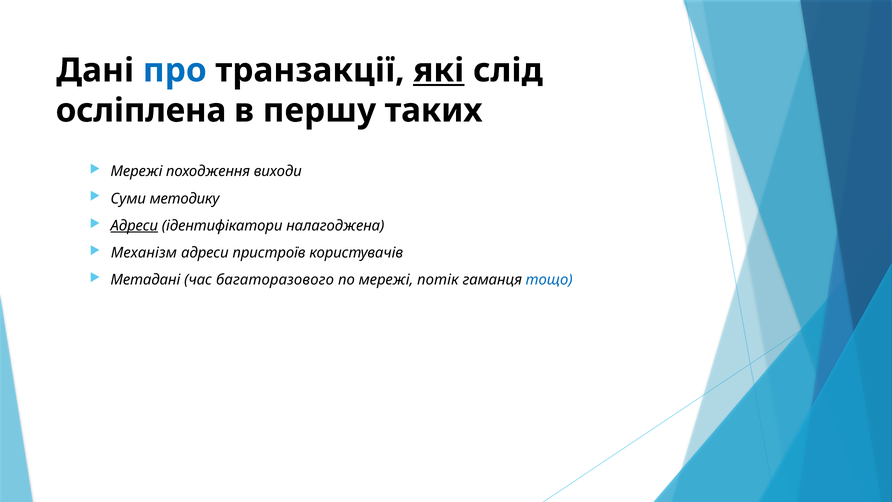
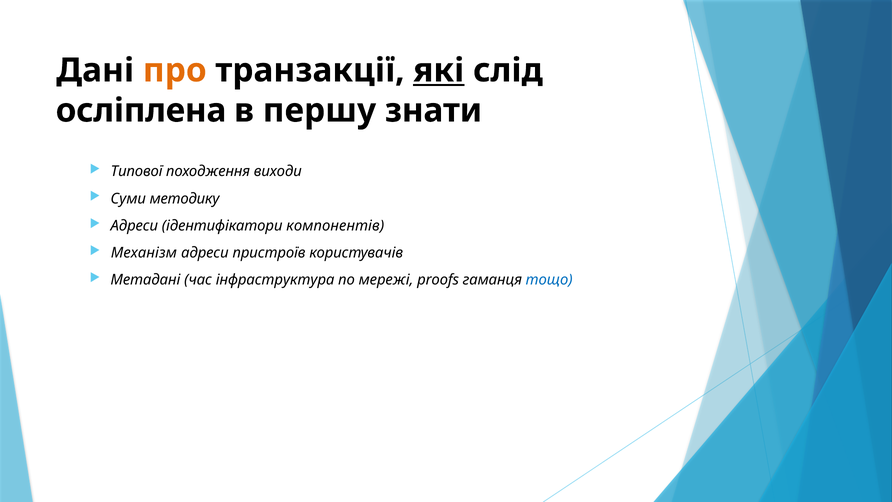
про colour: blue -> orange (175, 70)
таких: таких -> знати (434, 110)
Мережі: Мережі -> Типової (137, 171)
Адреси underline: present -> none (134, 226)
налагоджена: налагоджена -> компонентів (335, 226)
багаторазового: багаторазового -> інфраструктура (275, 280)
потік: потік -> proofs (438, 280)
